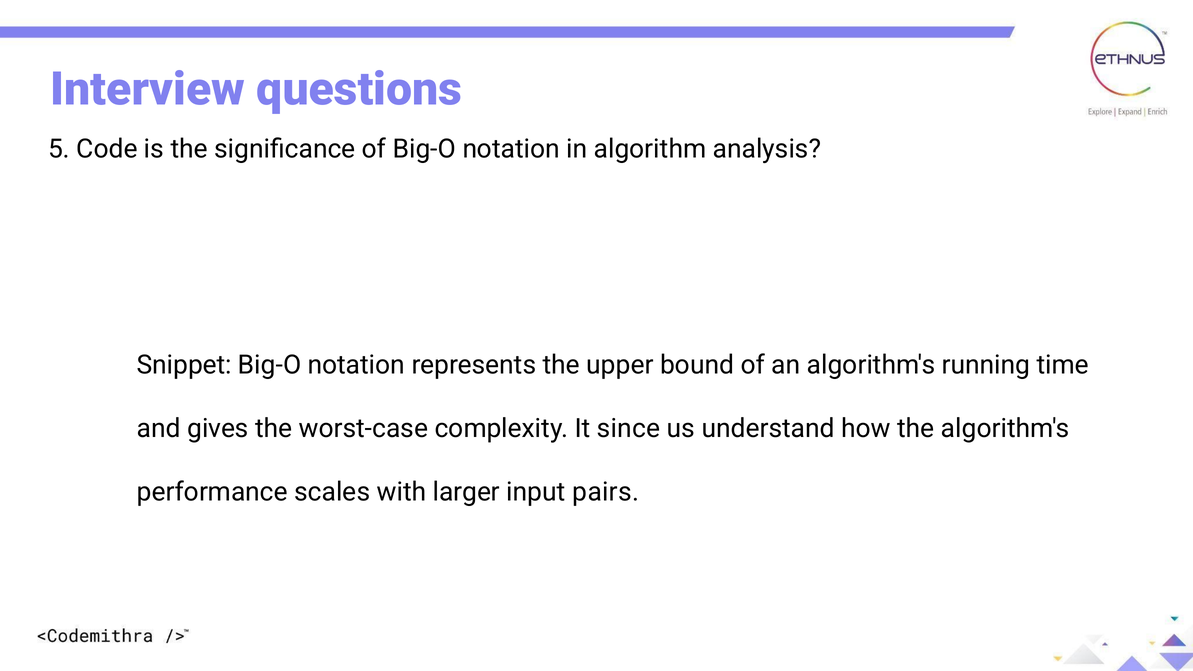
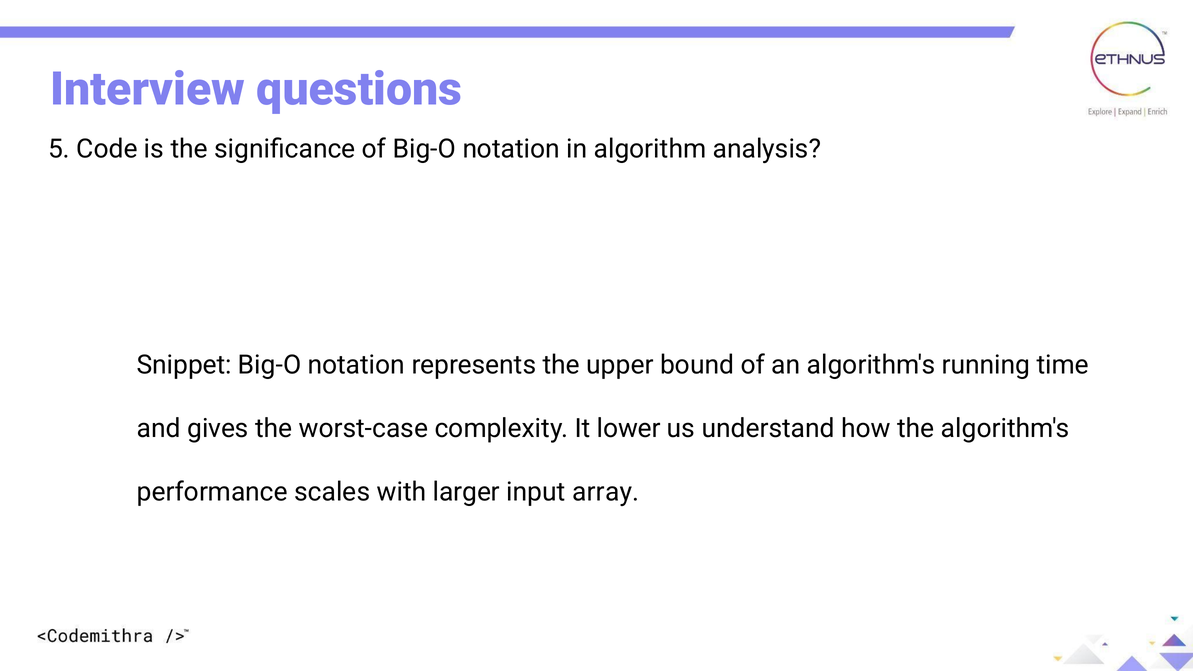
since: since -> lower (629, 428)
pairs: pairs -> array (606, 492)
